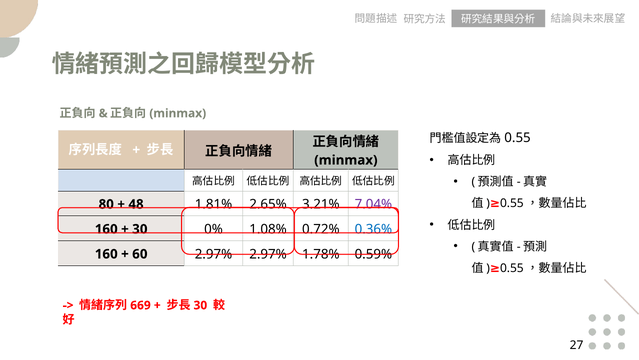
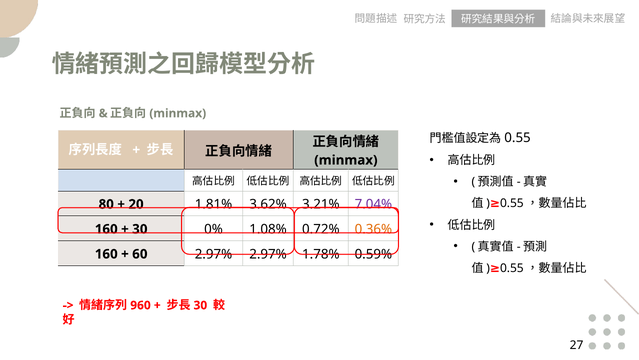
48: 48 -> 20 (136, 204)
2.65%: 2.65% -> 3.62% (268, 204)
0.36% colour: blue -> orange (373, 229)
669: 669 -> 960 (140, 305)
